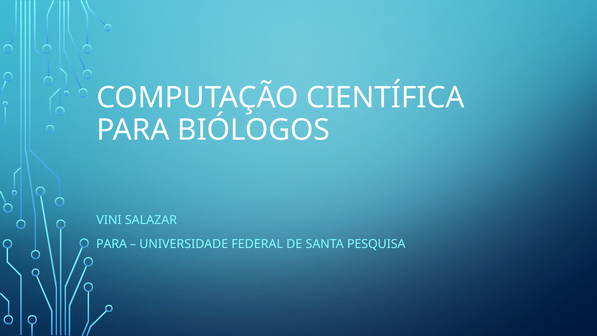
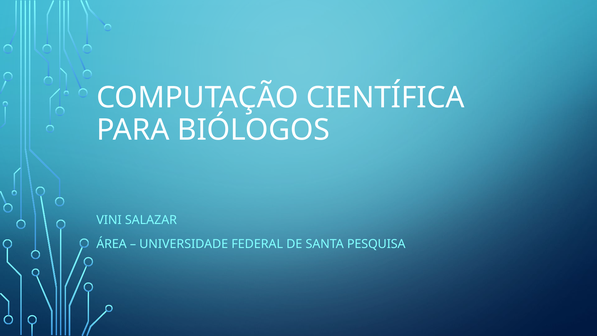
PARA: PARA -> ÁREA (112, 244)
